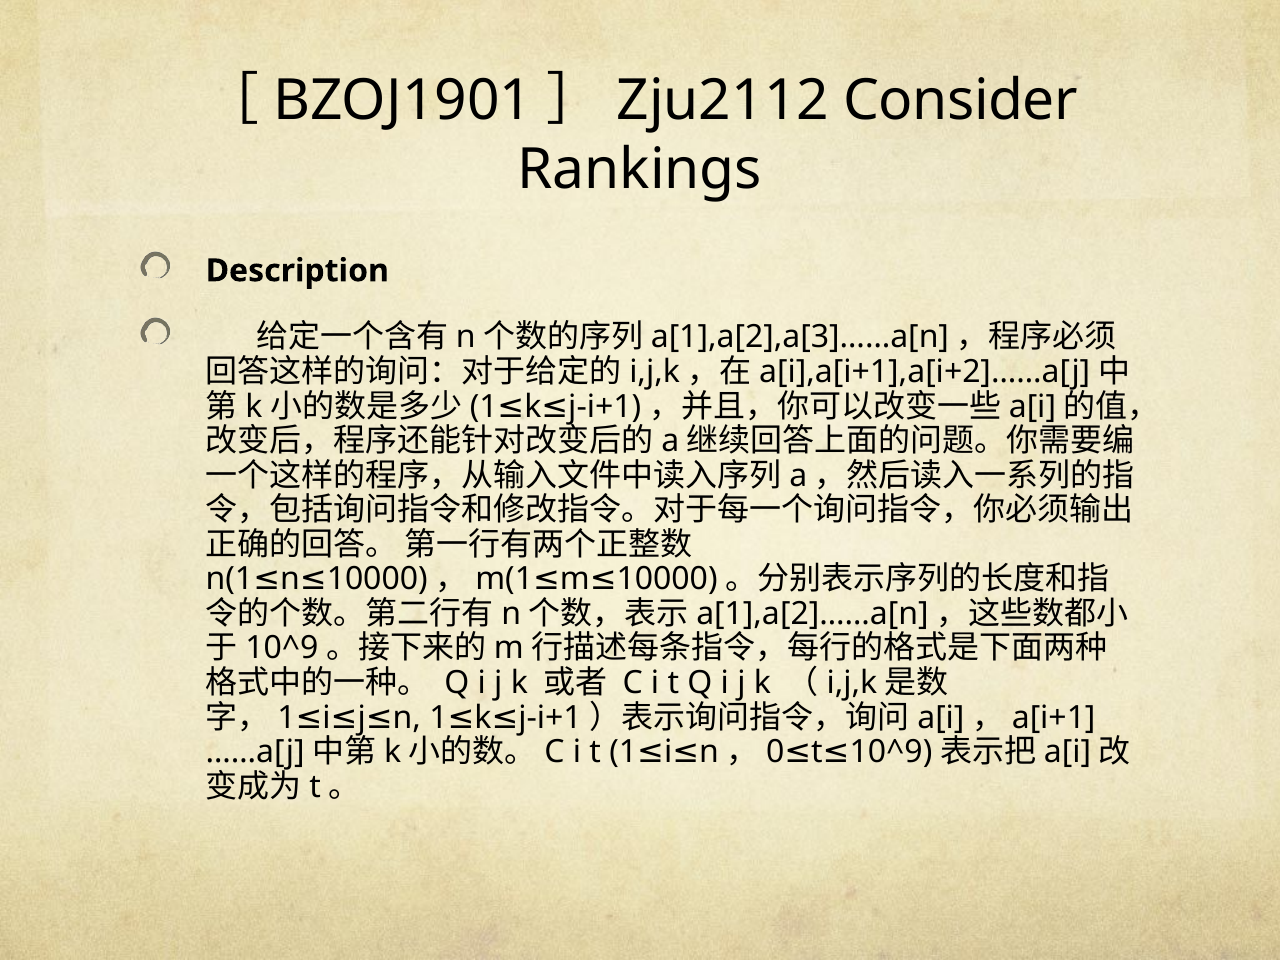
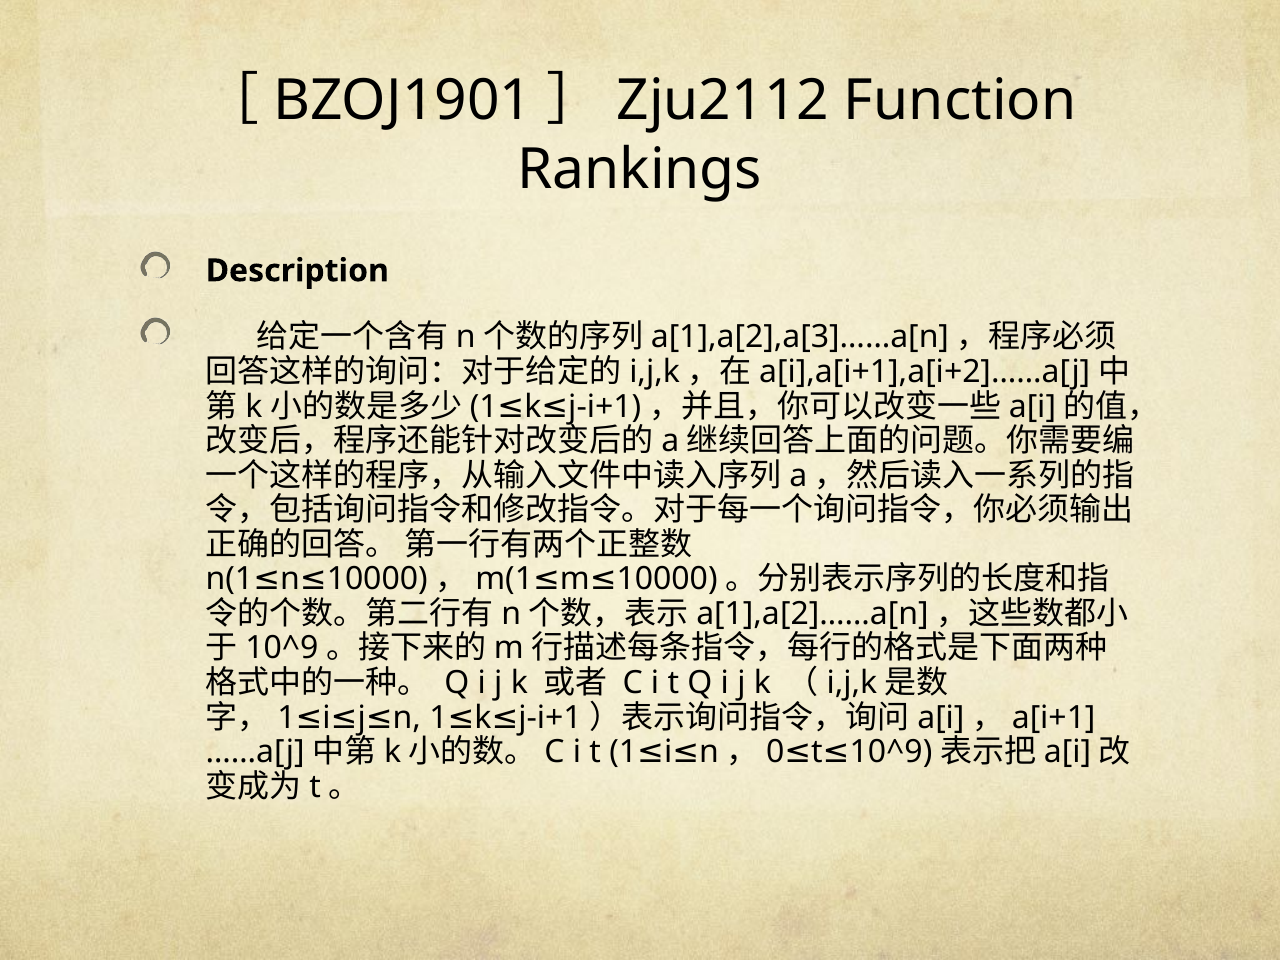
Consider: Consider -> Function (960, 101)
